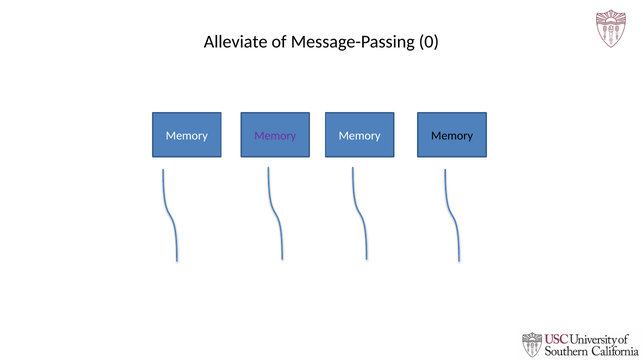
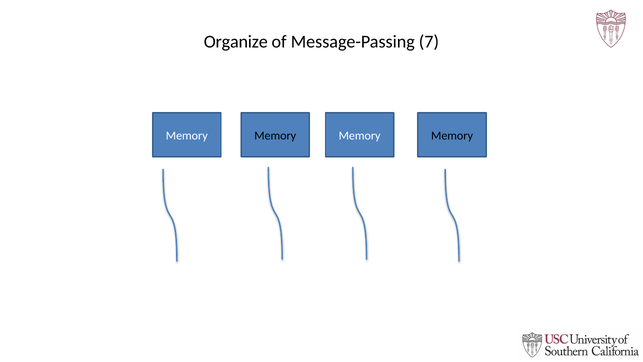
Alleviate: Alleviate -> Organize (236, 42)
0: 0 -> 7 (429, 42)
Memory colour: purple -> black (275, 135)
